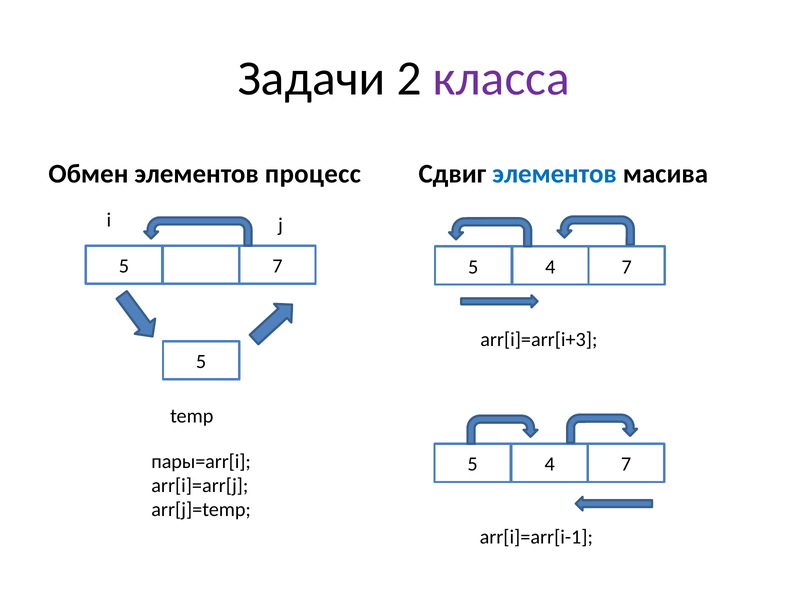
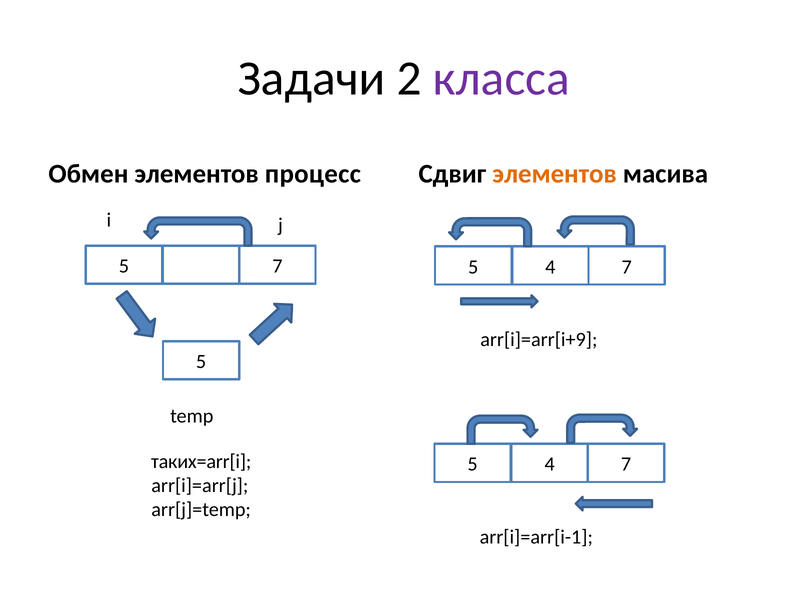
элементов colour: blue -> orange (555, 174)
arr[i]=arr[i+3: arr[i]=arr[i+3 -> arr[i]=arr[i+9 (539, 340)
пары=arr[i: пары=arr[i -> таких=arr[i (201, 461)
